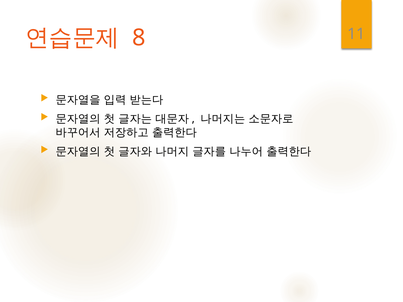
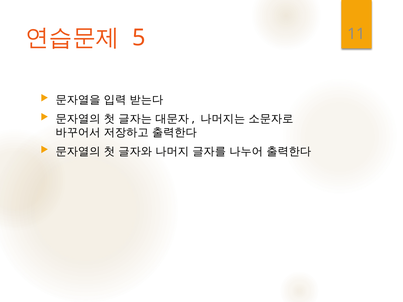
8: 8 -> 5 (139, 38)
